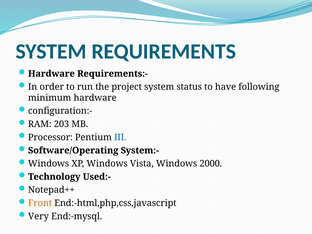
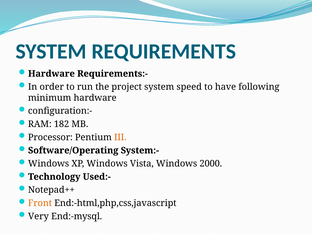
status: status -> speed (189, 87)
203: 203 -> 182 (62, 124)
III colour: blue -> orange (120, 137)
